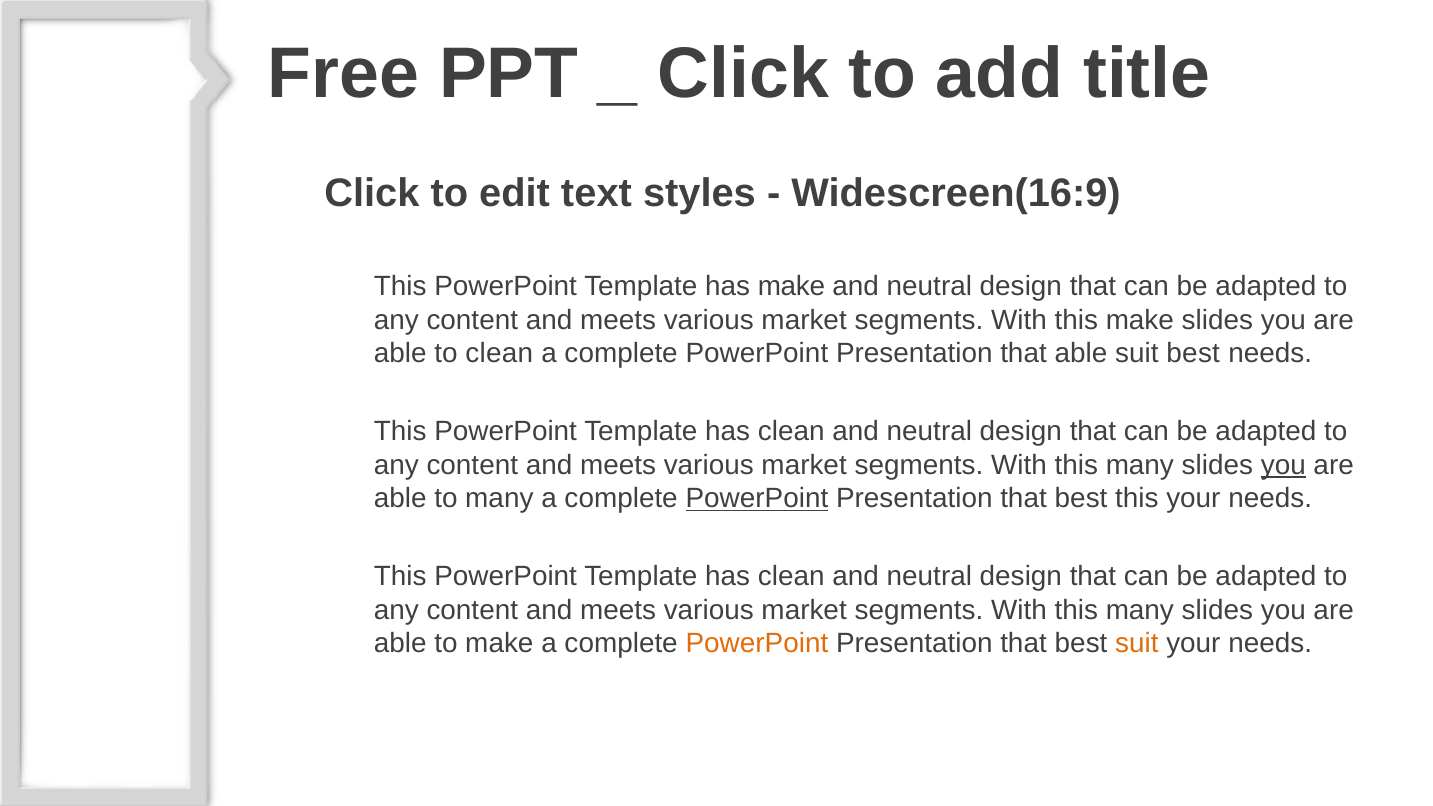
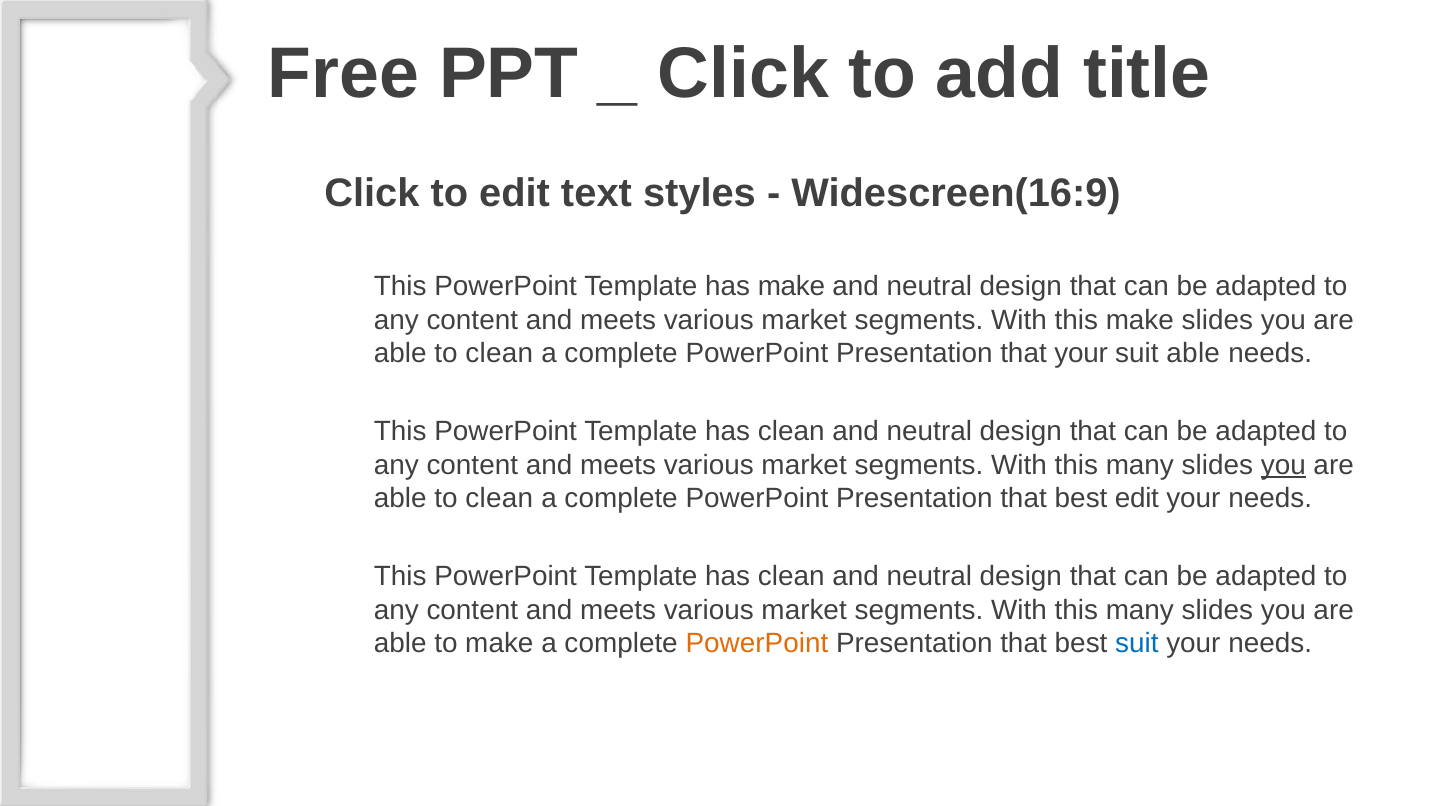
that able: able -> your (1081, 353)
suit best: best -> able (1193, 353)
many: many -> clean (499, 498)
PowerPoint underline: present -> none (757, 498)
best this: this -> edit (1137, 498)
suit colour: orange -> blue (1137, 643)
